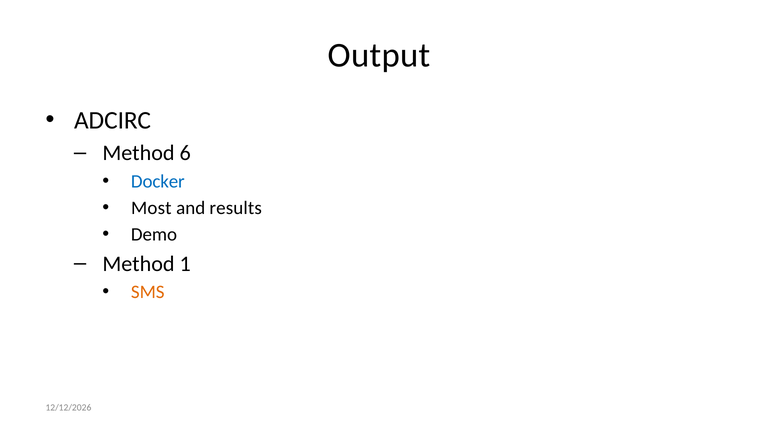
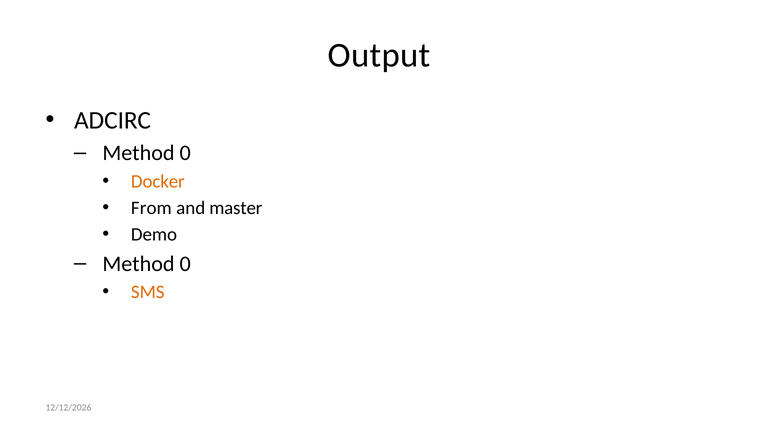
6: 6 -> 0 (185, 153)
Docker colour: blue -> orange (158, 181)
Most: Most -> From (151, 208)
results: results -> master (236, 208)
1: 1 -> 0 (185, 264)
